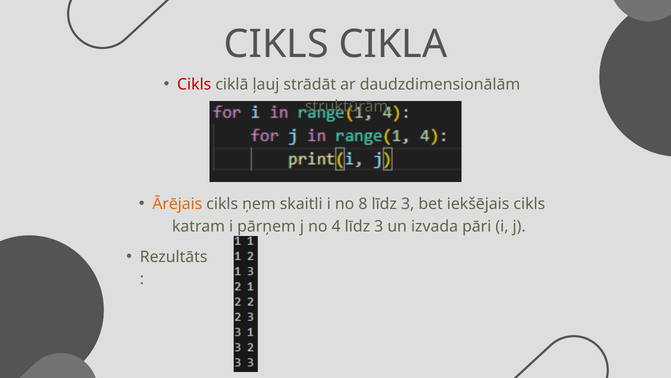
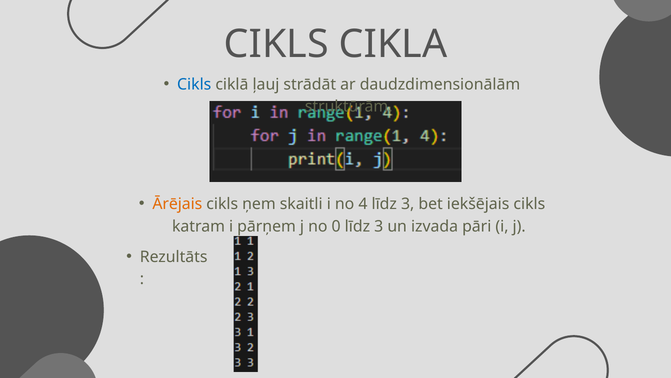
Cikls colour: red -> blue (194, 84)
8: 8 -> 4 (363, 204)
4: 4 -> 0 (336, 226)
